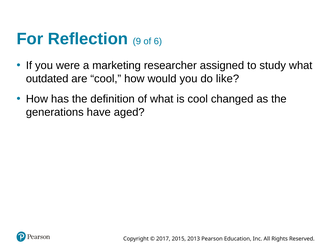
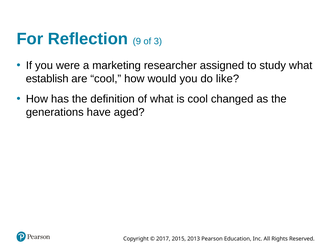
6: 6 -> 3 (158, 41)
outdated: outdated -> establish (47, 79)
